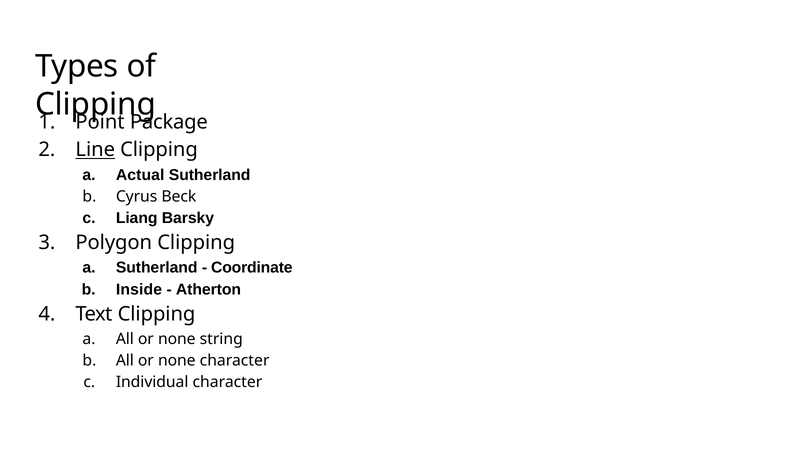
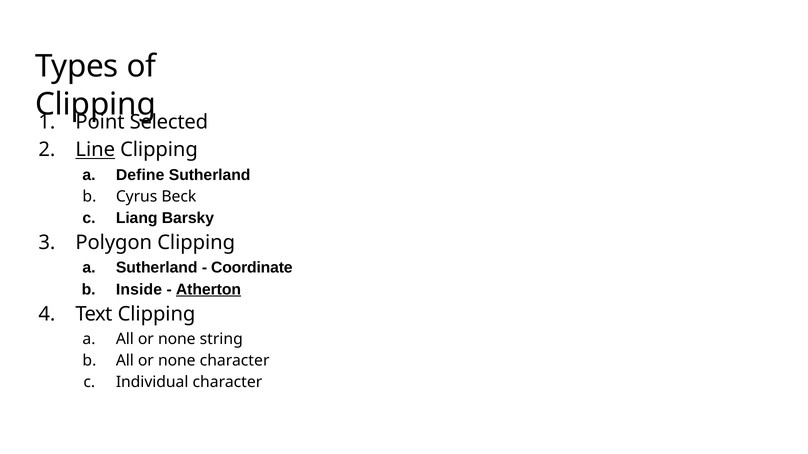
Package: Package -> Selected (169, 122)
Actual: Actual -> Define (140, 175)
Atherton underline: none -> present (208, 290)
